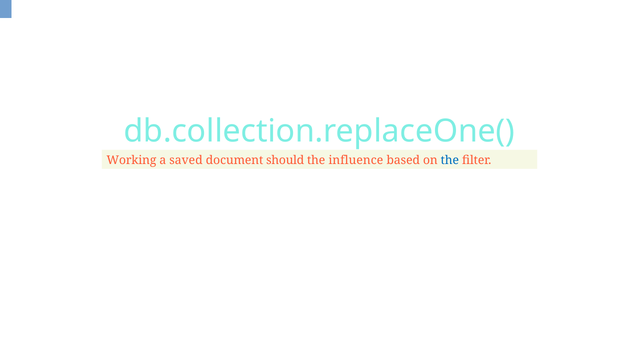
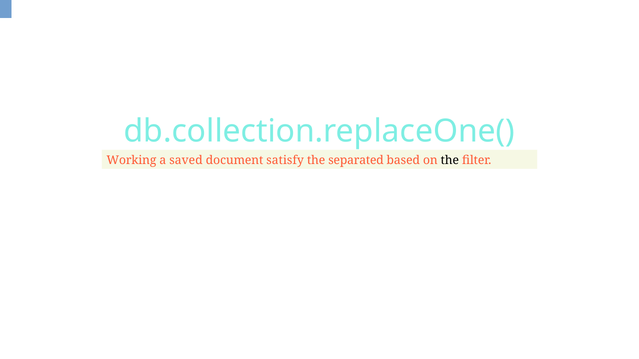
should: should -> satisfy (285, 160)
influence: influence -> separated (356, 160)
the colour: blue -> black (450, 160)
